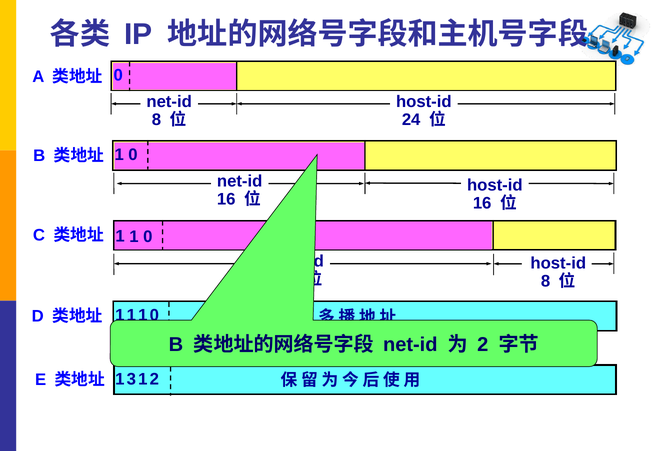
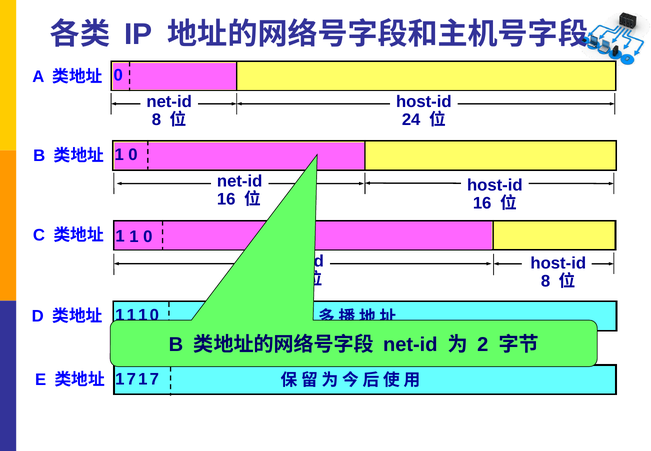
3: 3 -> 7 (131, 379)
2: 2 -> 7 (154, 379)
